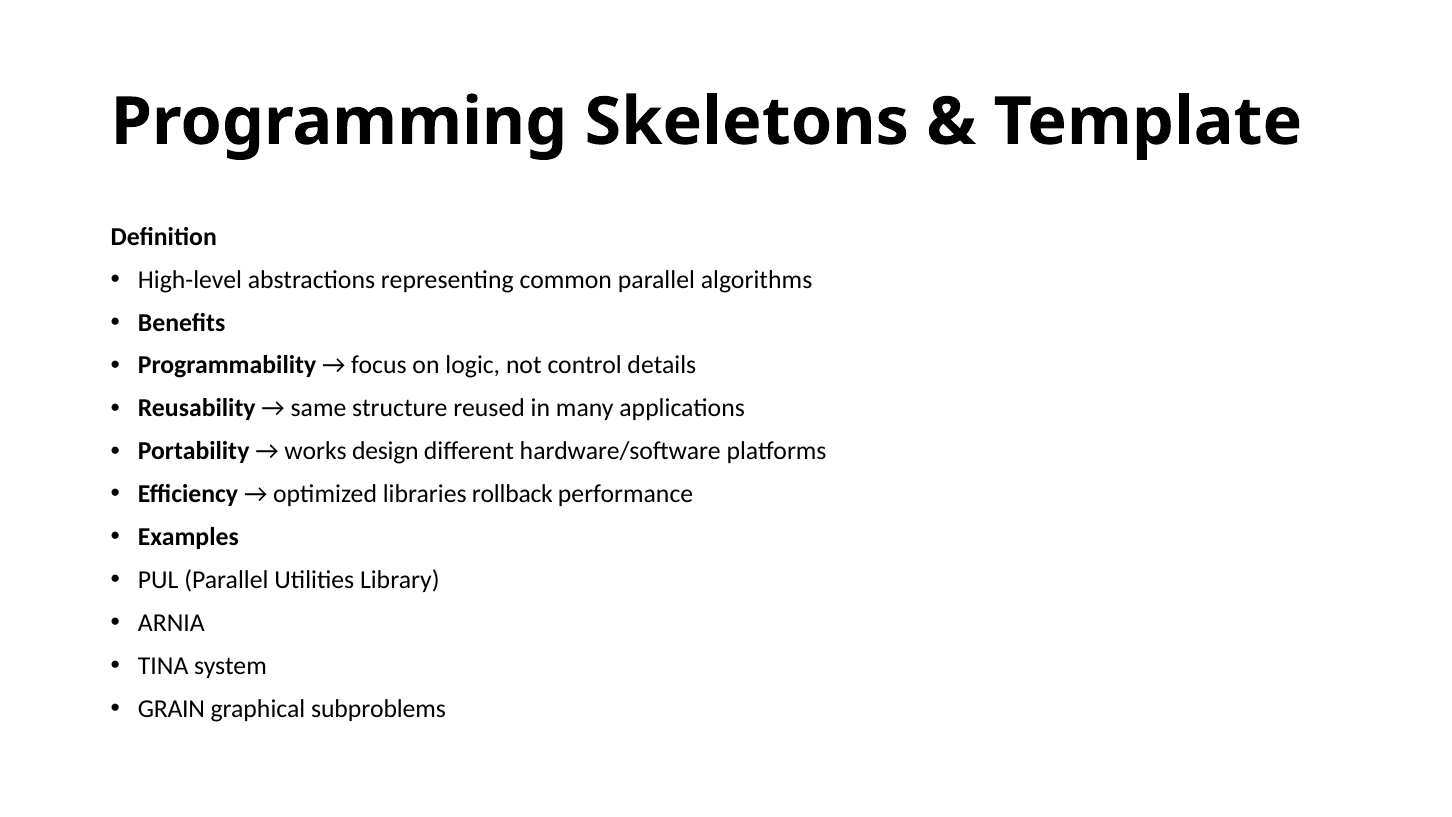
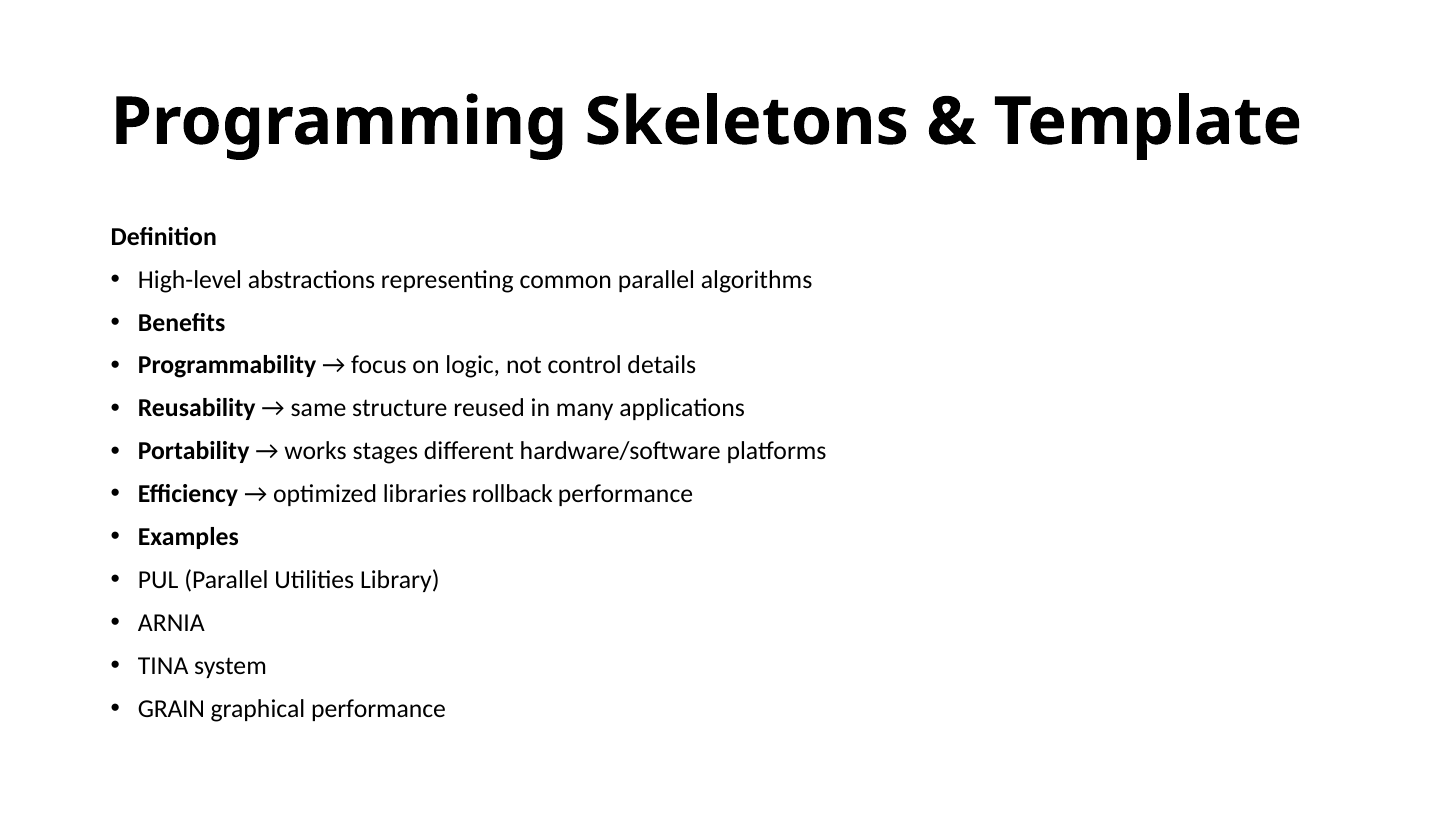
design: design -> stages (385, 451)
graphical subproblems: subproblems -> performance (378, 709)
